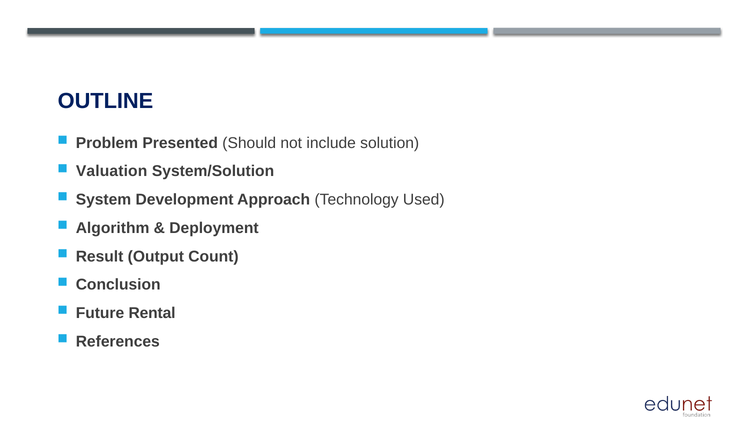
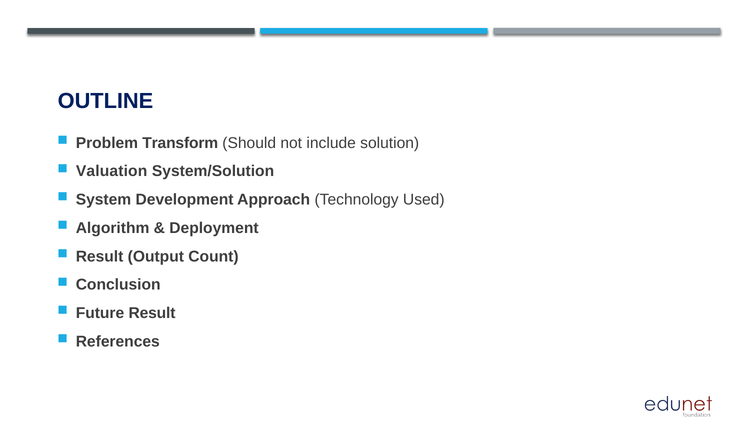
Presented: Presented -> Transform (180, 143)
Future Rental: Rental -> Result (152, 313)
